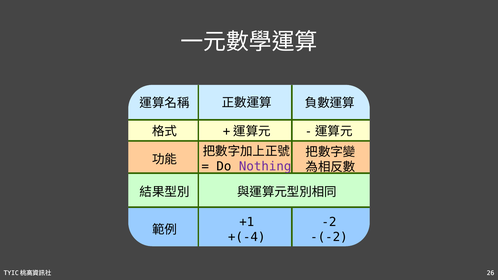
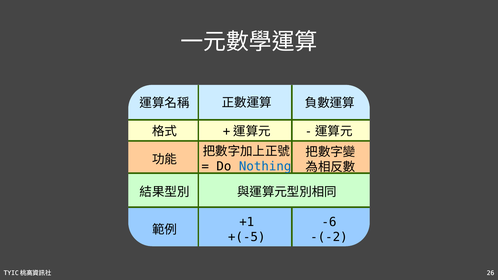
Nothing colour: purple -> blue (265, 166)
-2: -2 -> -6 (329, 222)
+(-4: +(-4 -> +(-5 (247, 237)
